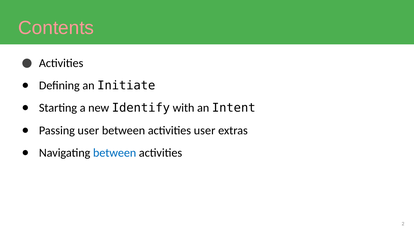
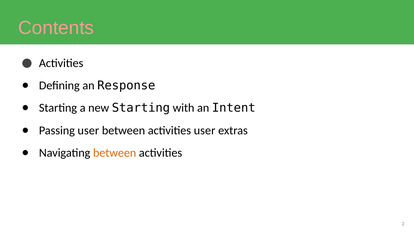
Initiate: Initiate -> Response (126, 86)
new Identify: Identify -> Starting (141, 108)
between colour: blue -> orange (115, 153)
